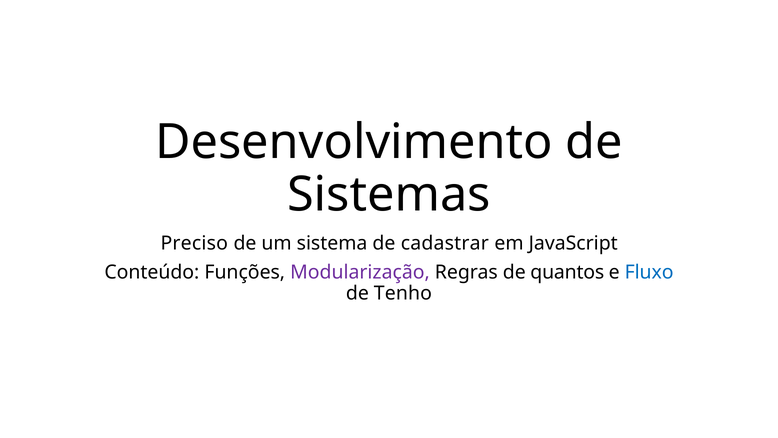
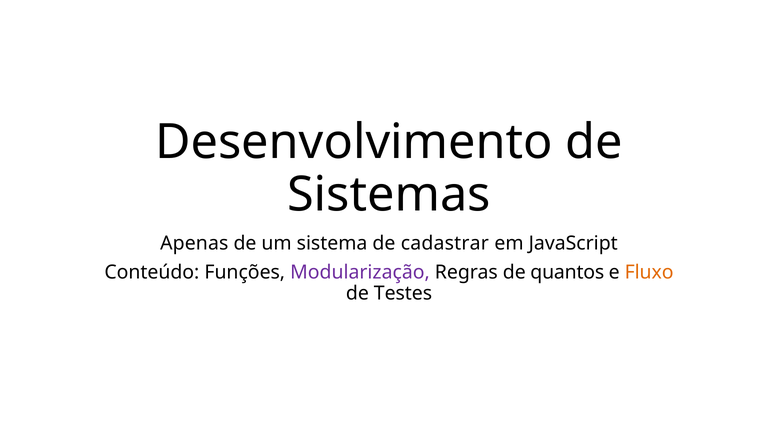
Preciso: Preciso -> Apenas (194, 243)
Fluxo colour: blue -> orange (649, 272)
Tenho: Tenho -> Testes (403, 293)
